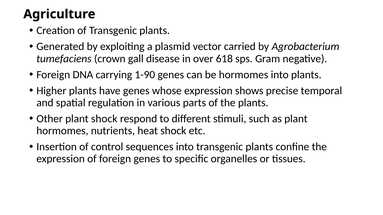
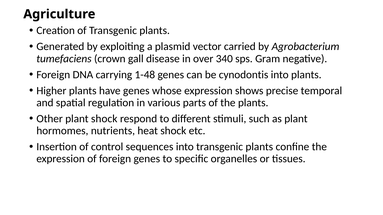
618: 618 -> 340 (224, 59)
1-90: 1-90 -> 1-48 (145, 75)
be hormomes: hormomes -> cynodontis (244, 75)
